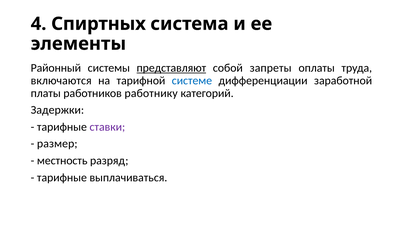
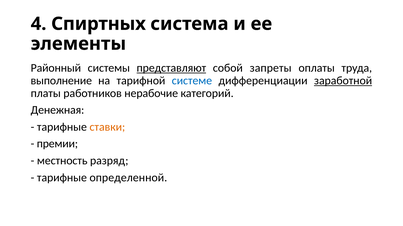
включаются: включаются -> выполнение (61, 81)
заработной underline: none -> present (343, 81)
работнику: работнику -> нерабочие (151, 94)
Задержки: Задержки -> Денежная (58, 110)
ставки colour: purple -> orange (107, 127)
размер: размер -> премии (57, 144)
выплачиваться: выплачиваться -> определенной (128, 178)
